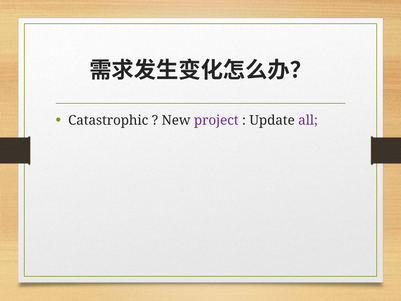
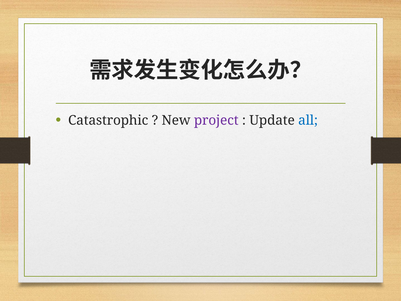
all colour: purple -> blue (308, 120)
